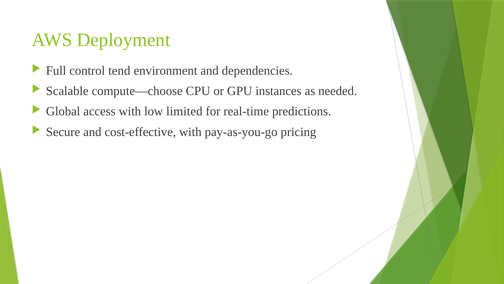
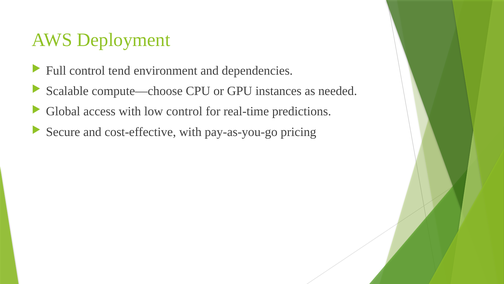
low limited: limited -> control (184, 111)
